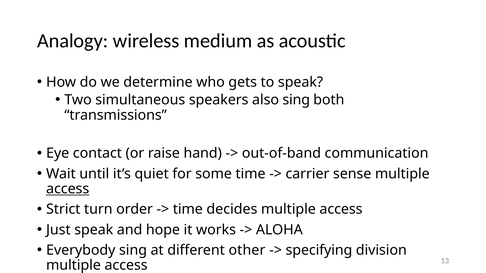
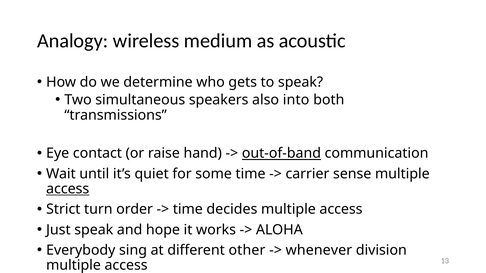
also sing: sing -> into (296, 100)
out-of-band underline: none -> present (281, 154)
specifying: specifying -> whenever (319, 250)
